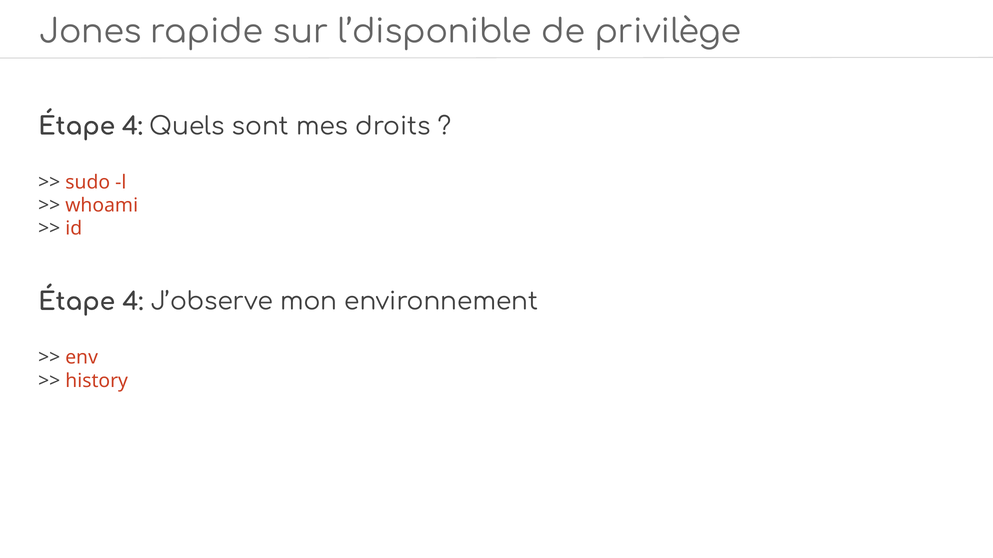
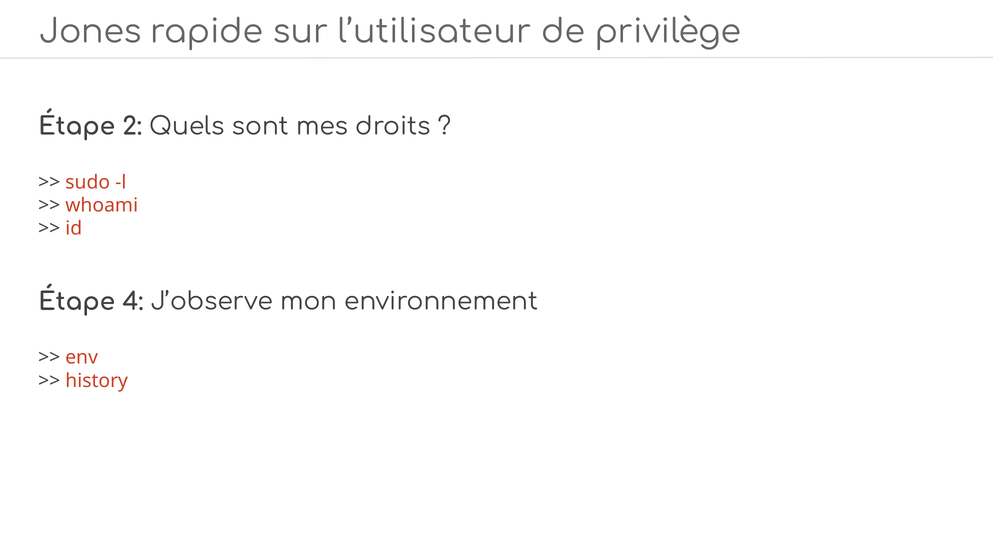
l’disponible: l’disponible -> l’utilisateur (435, 32)
4: 4 -> 2 (132, 127)
